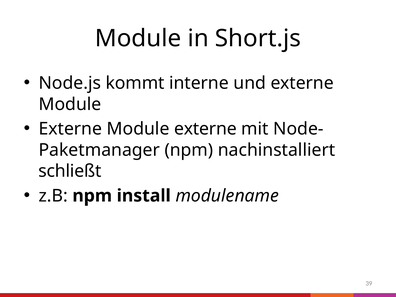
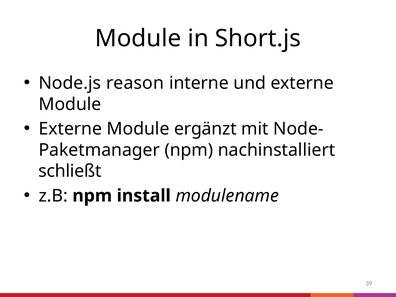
kommt: kommt -> reason (135, 83)
Module externe: externe -> ergänzt (205, 129)
